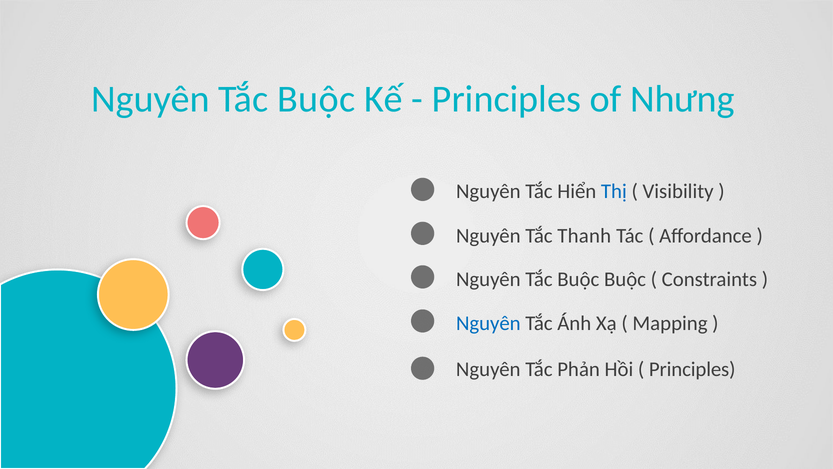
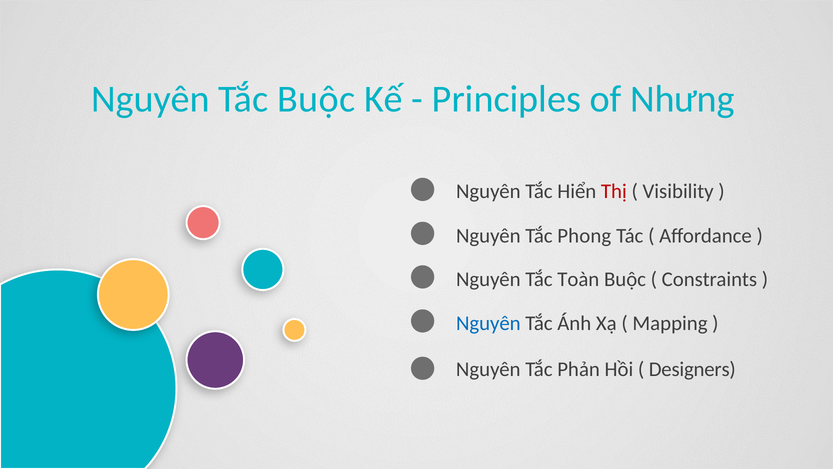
Thị colour: blue -> red (614, 191)
Thanh: Thanh -> Phong (584, 235)
Buộc: Buộc -> Toàn (578, 279)
Principles: Principles -> Designers (692, 369)
